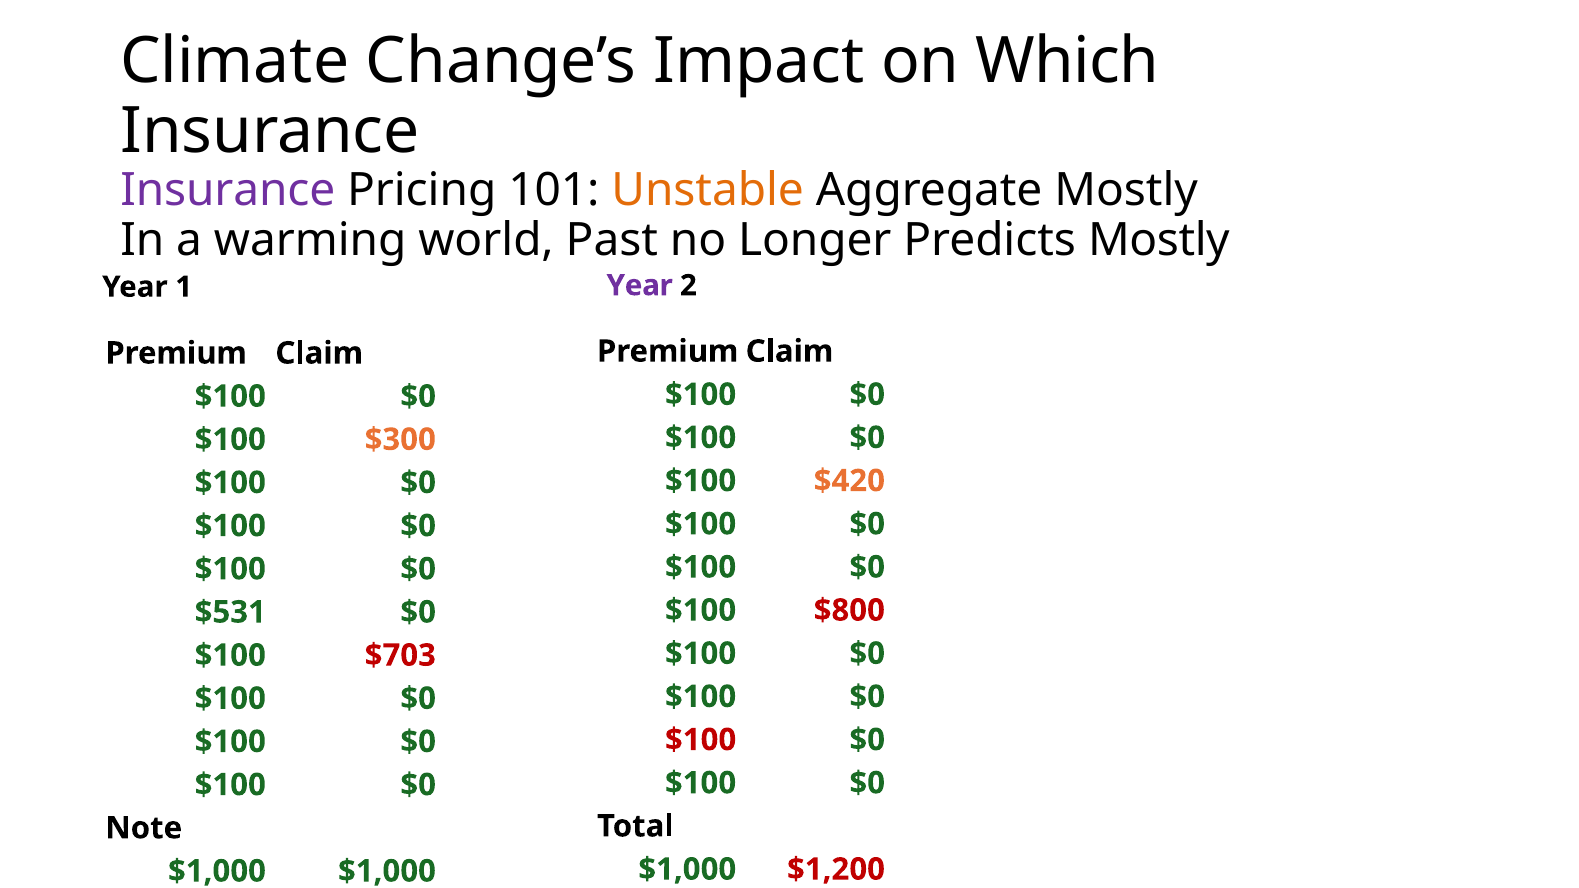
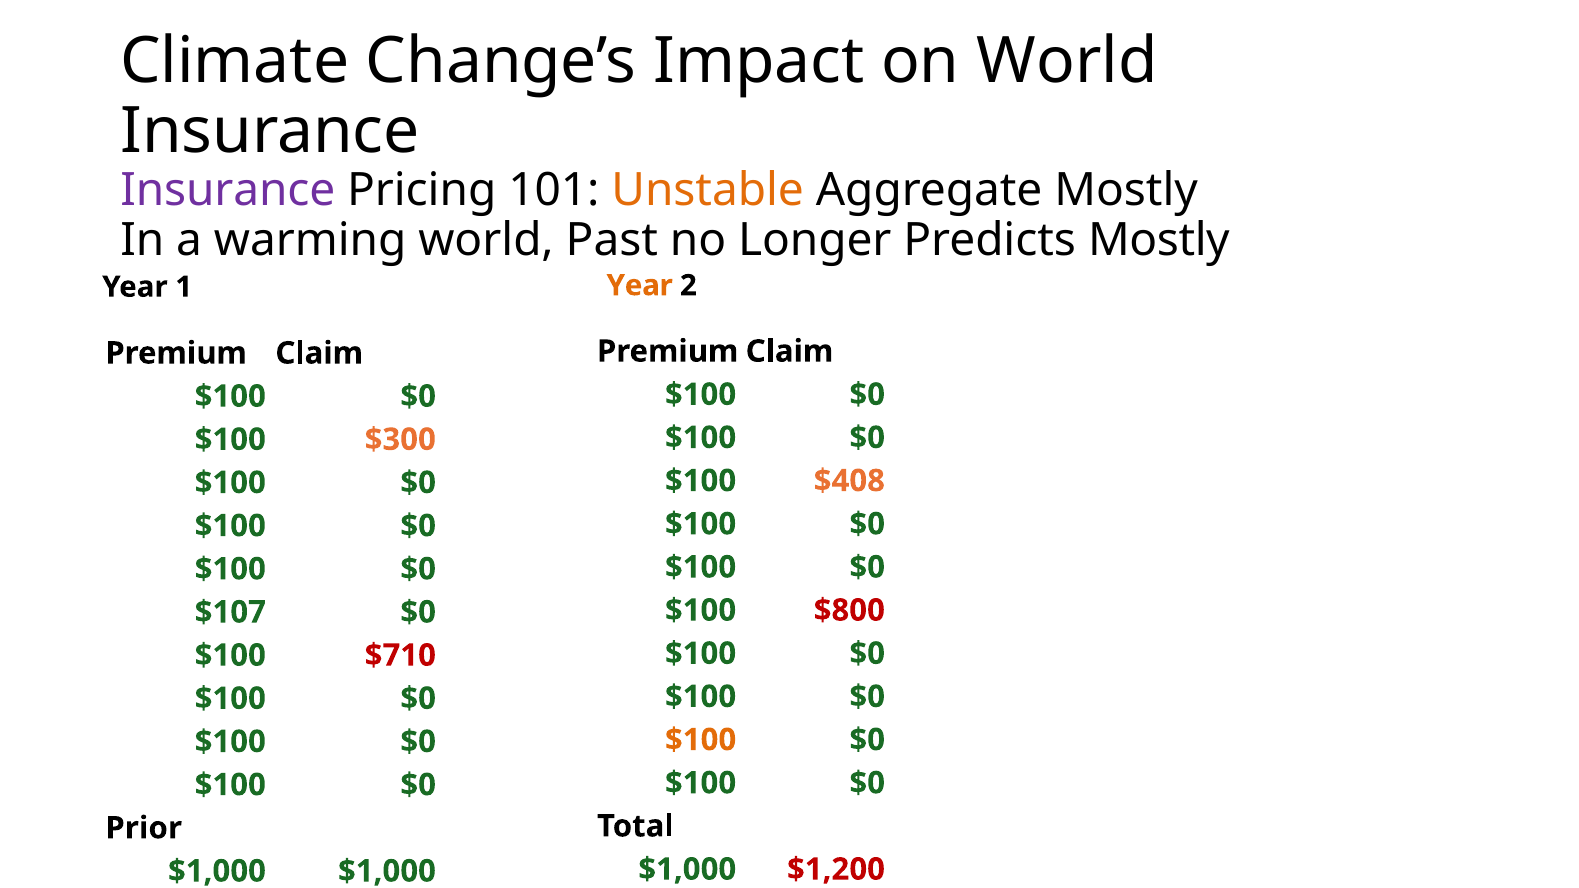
on Which: Which -> World (1067, 62)
Year colour: purple -> orange (640, 286)
$420: $420 -> $408 (849, 481)
$531: $531 -> $107 (230, 612)
$703: $703 -> $710 (400, 656)
$100 colour: red -> orange (701, 740)
Note: Note -> Prior (144, 828)
